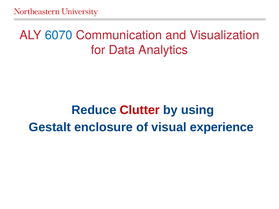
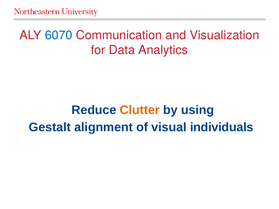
Clutter colour: red -> orange (140, 110)
enclosure: enclosure -> alignment (104, 127)
experience: experience -> individuals (222, 127)
